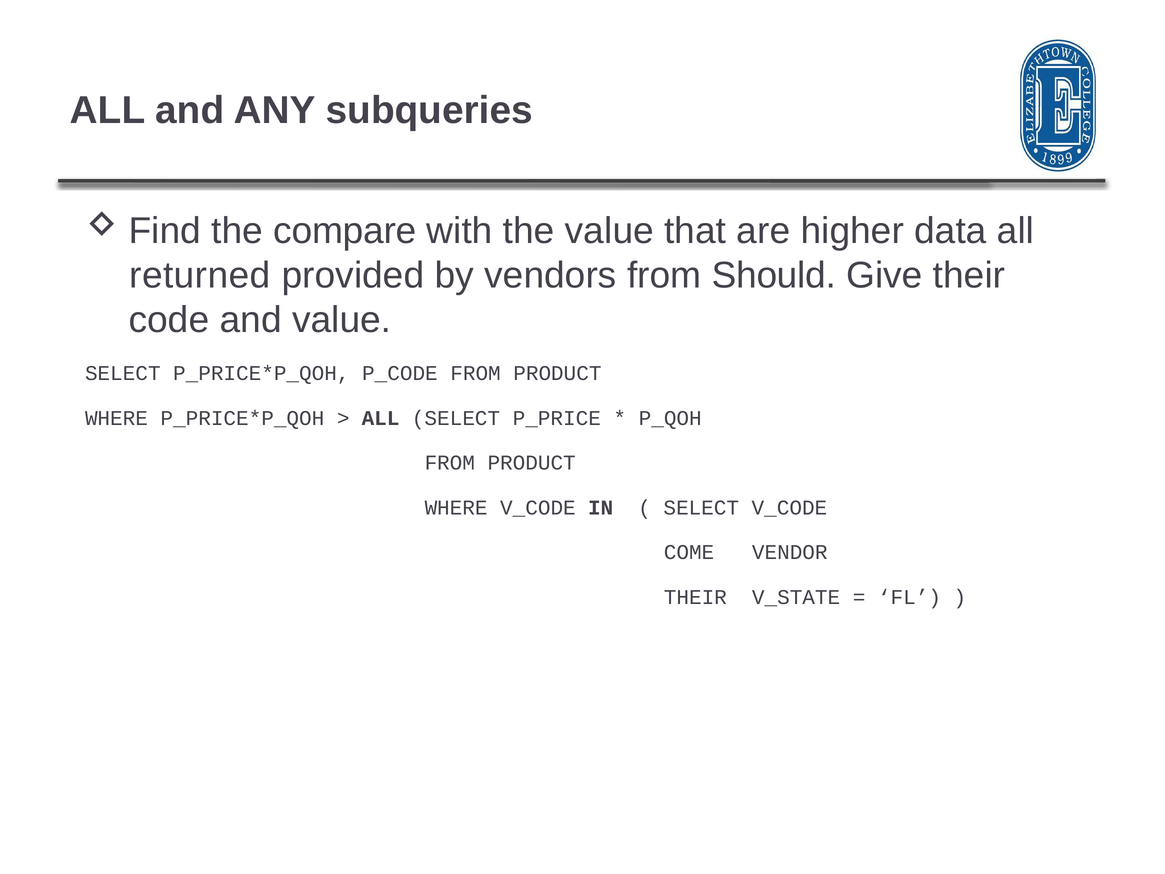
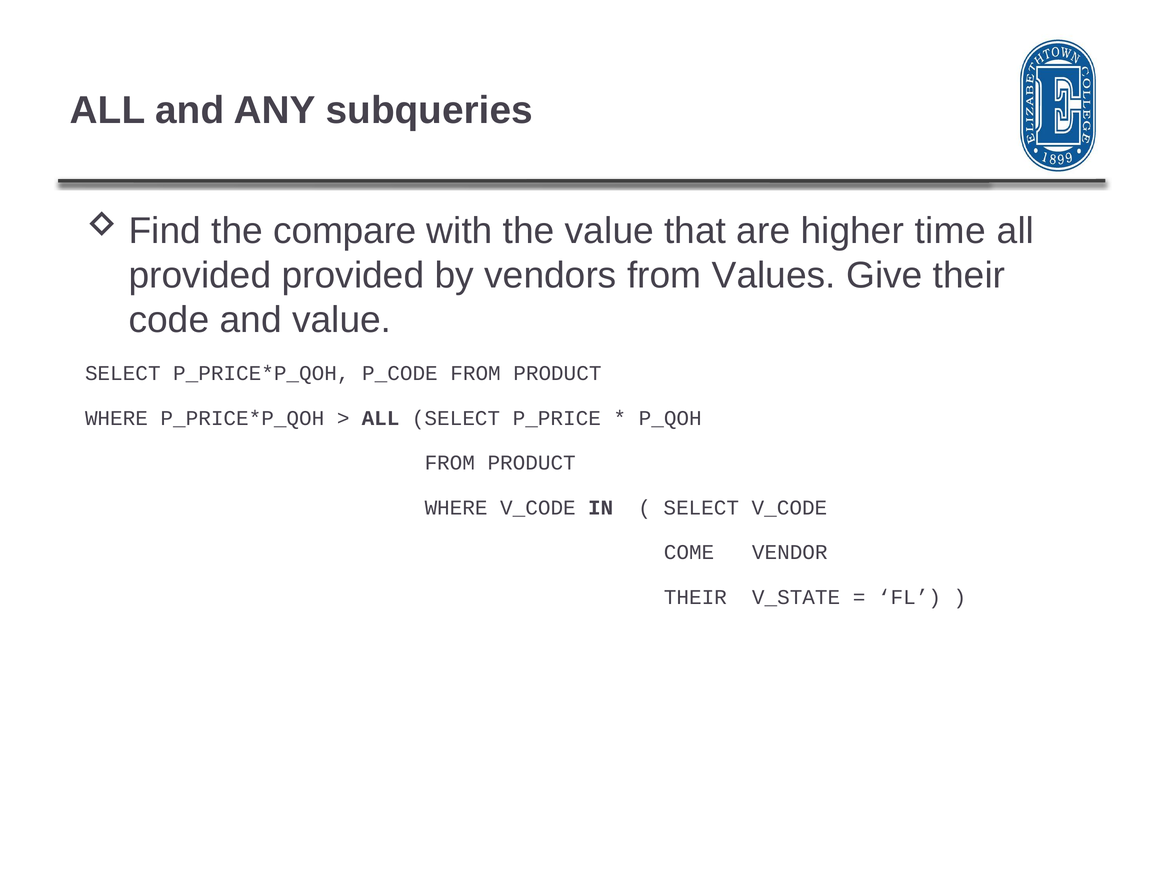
data: data -> time (950, 231)
returned: returned -> provided (200, 275)
Should: Should -> Values (774, 275)
